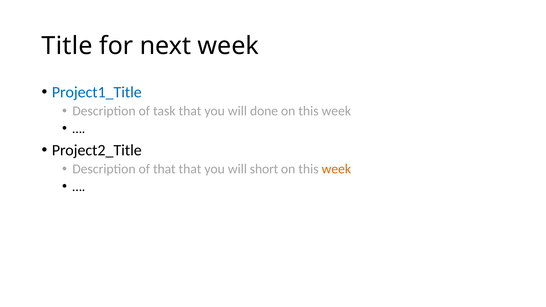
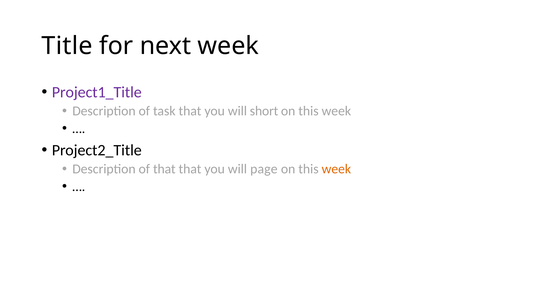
Project1_Title colour: blue -> purple (97, 92)
done: done -> short (264, 111)
short: short -> page (264, 169)
